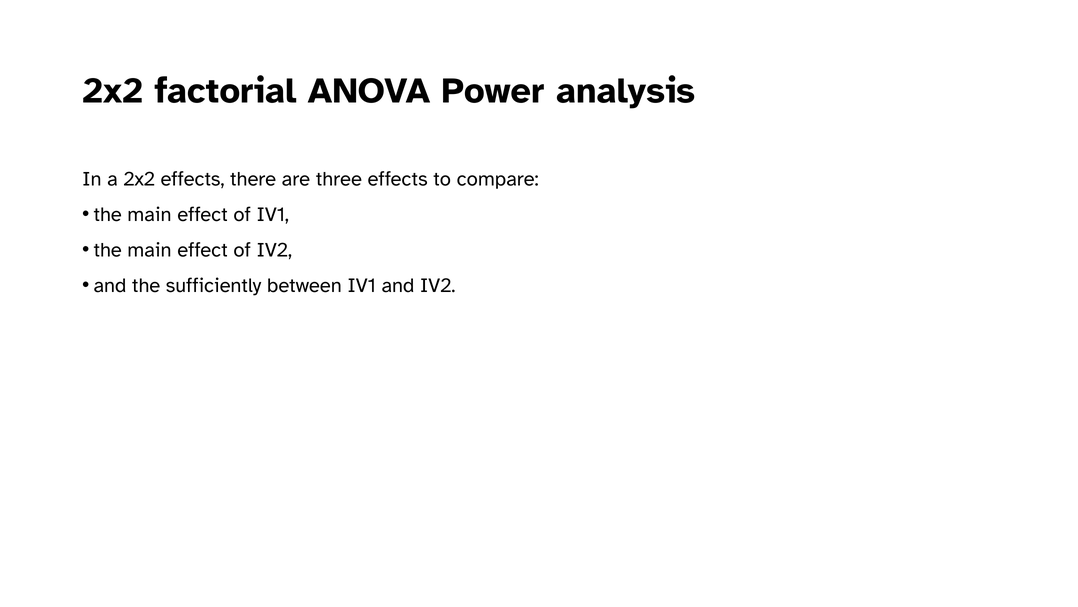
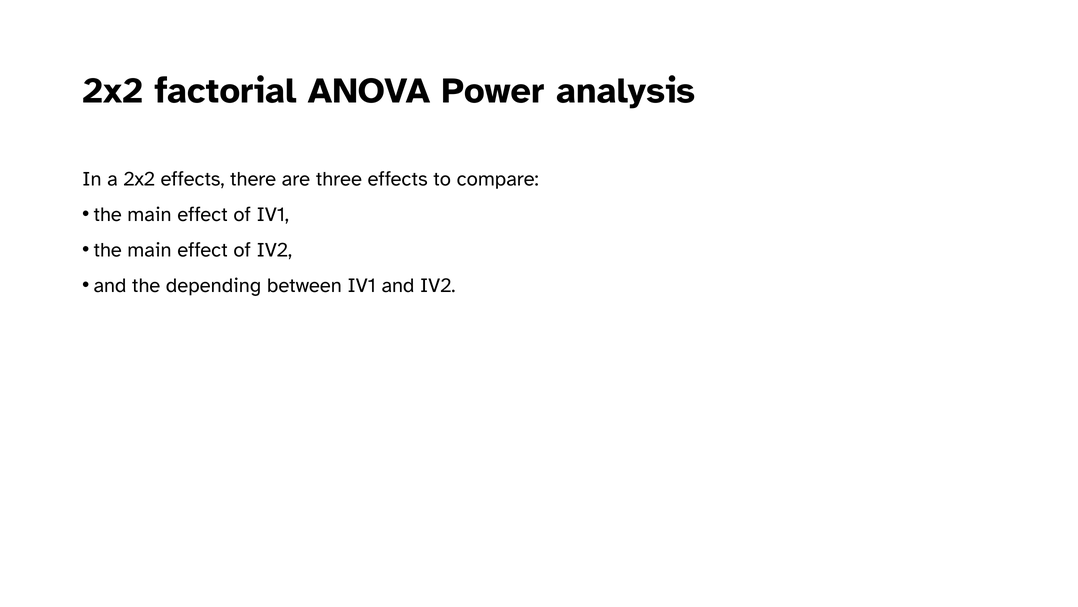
sufficiently: sufficiently -> depending (214, 285)
